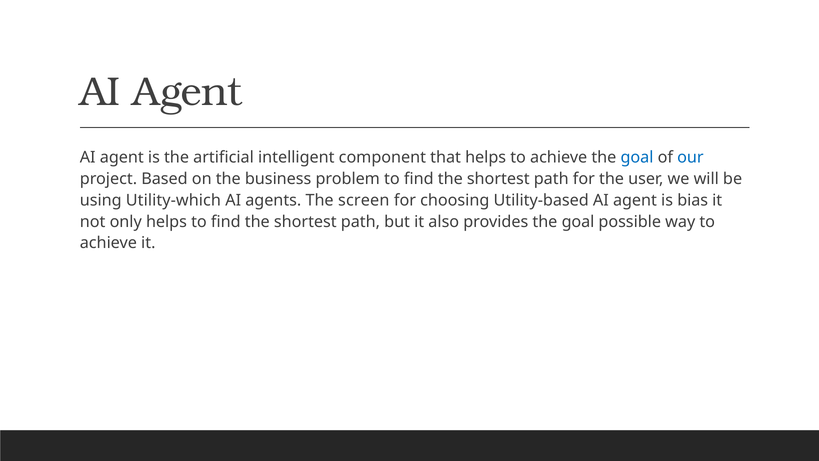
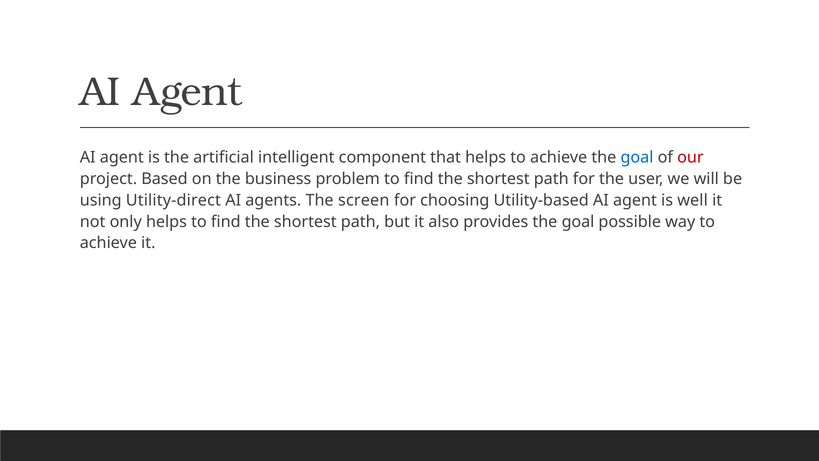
our colour: blue -> red (690, 157)
Utility-which: Utility-which -> Utility-direct (173, 200)
bias: bias -> well (693, 200)
